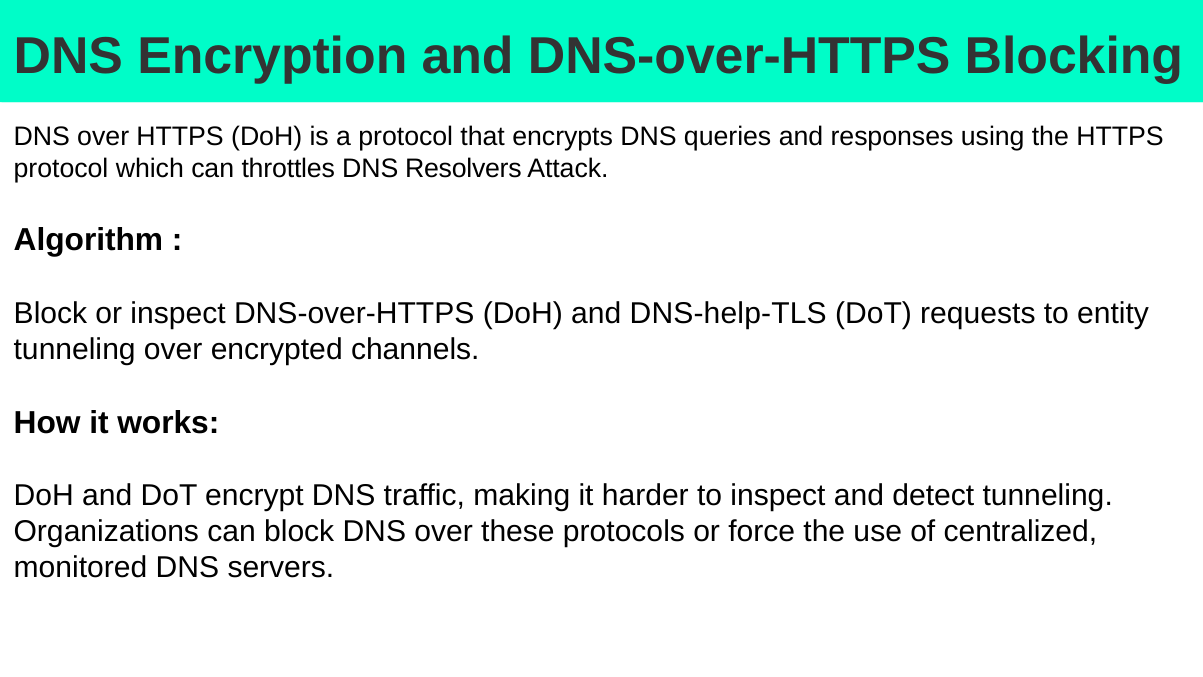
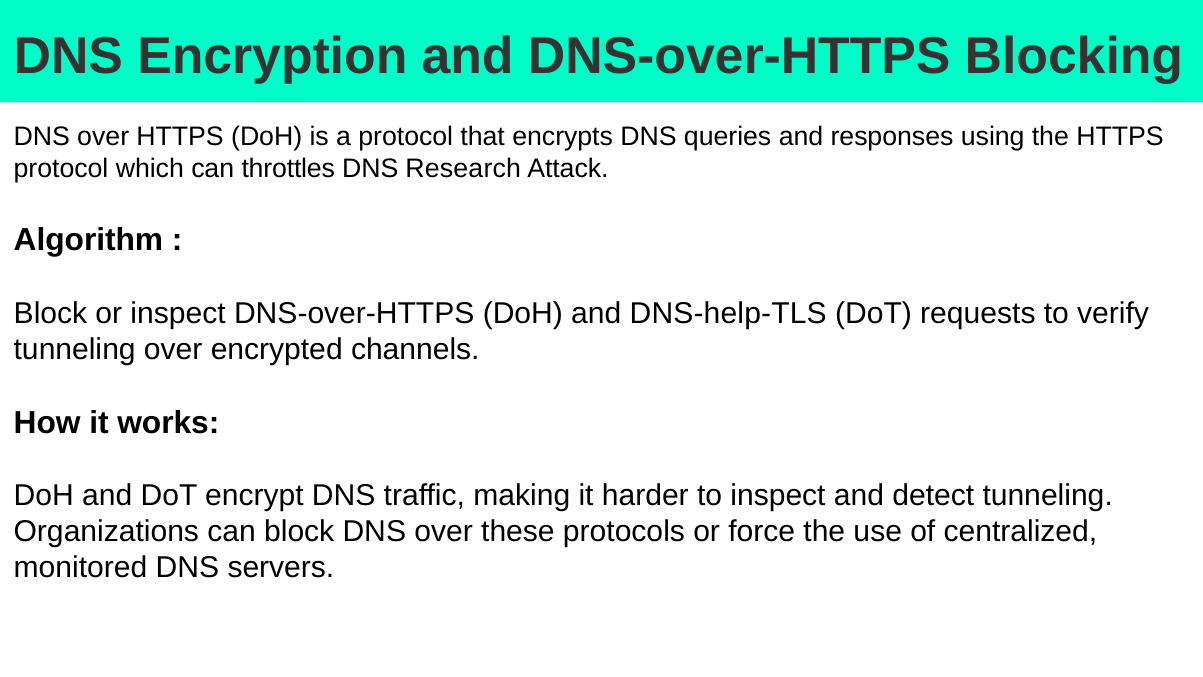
Resolvers: Resolvers -> Research (463, 168)
entity: entity -> verify (1113, 313)
